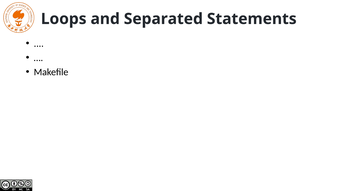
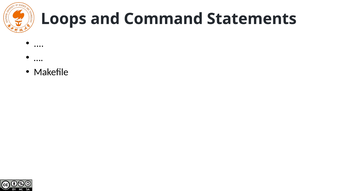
Separated: Separated -> Command (163, 19)
